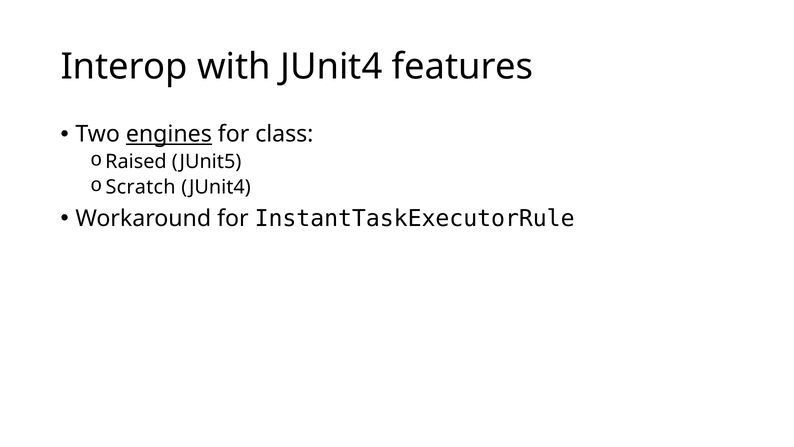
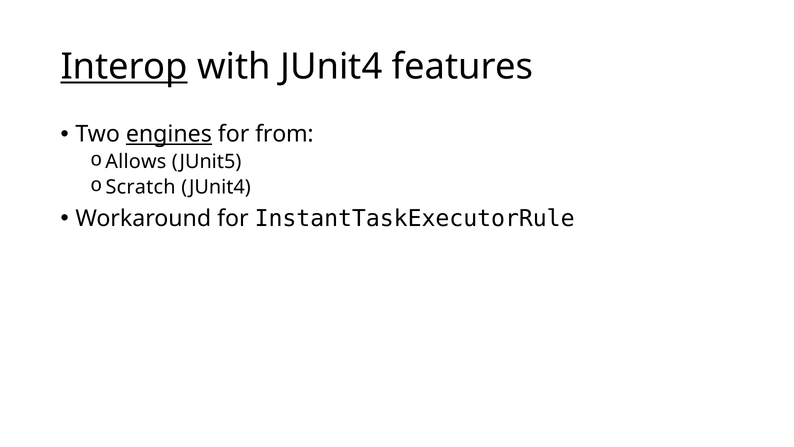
Interop underline: none -> present (124, 67)
class: class -> from (284, 134)
Raised: Raised -> Allows (136, 162)
